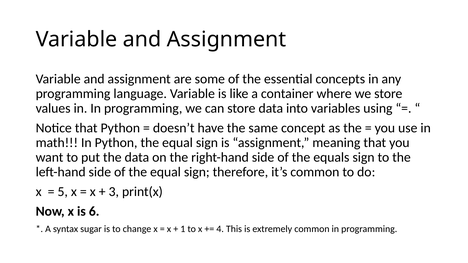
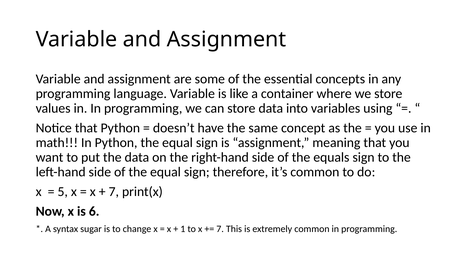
3: 3 -> 7 (114, 192)
4: 4 -> 7 (220, 229)
